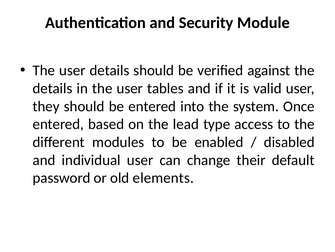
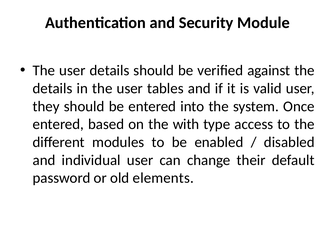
lead: lead -> with (186, 124)
